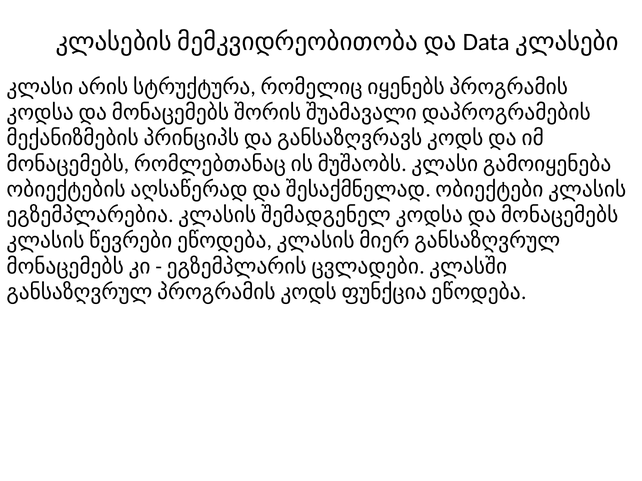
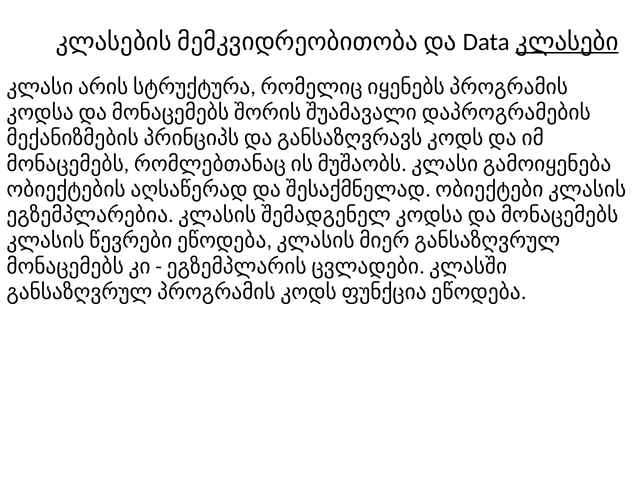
კლასები underline: none -> present (567, 42)
